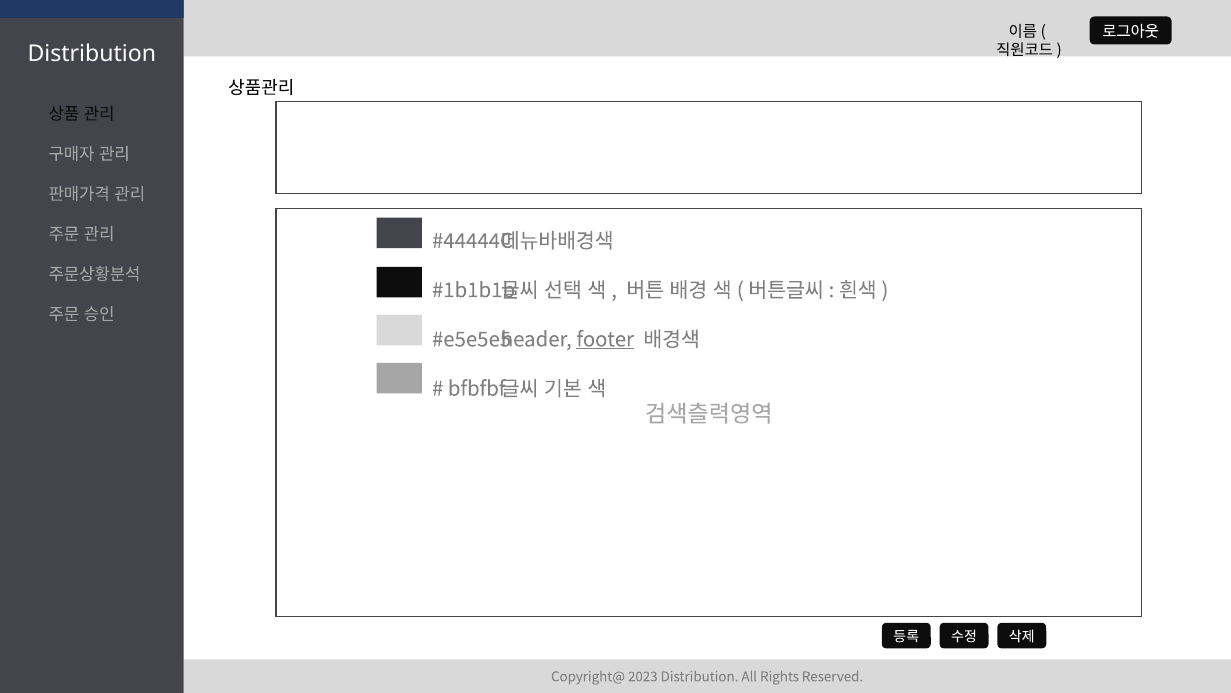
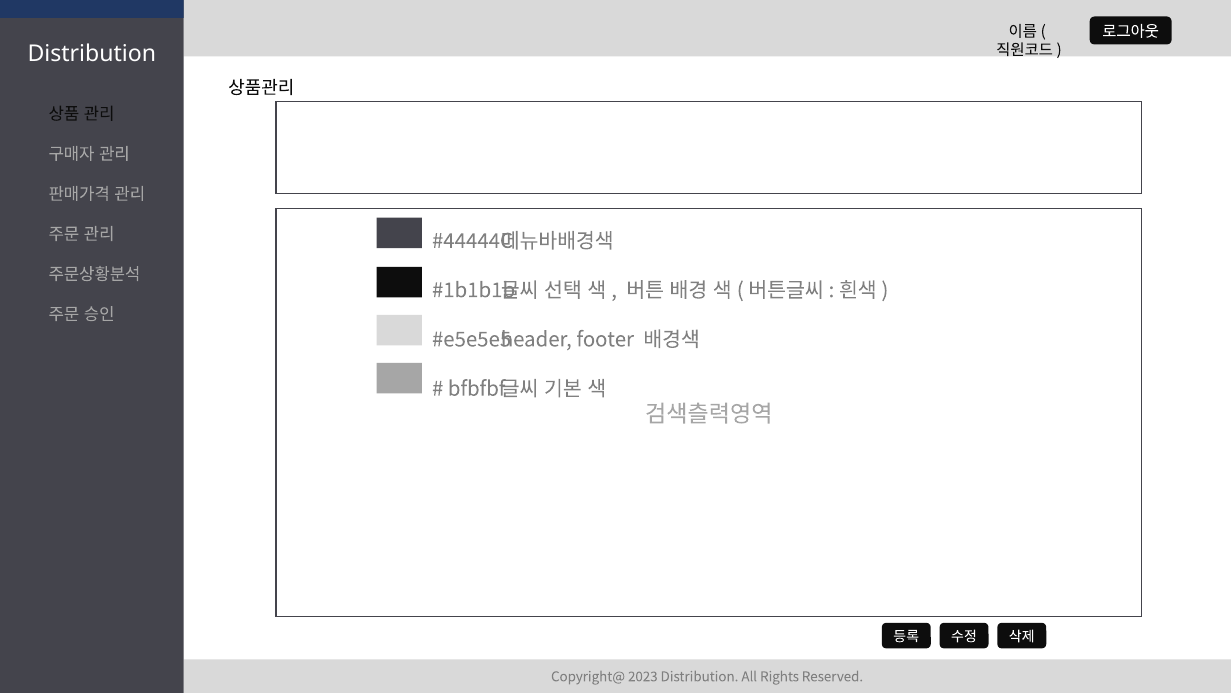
footer underline: present -> none (605, 339)
